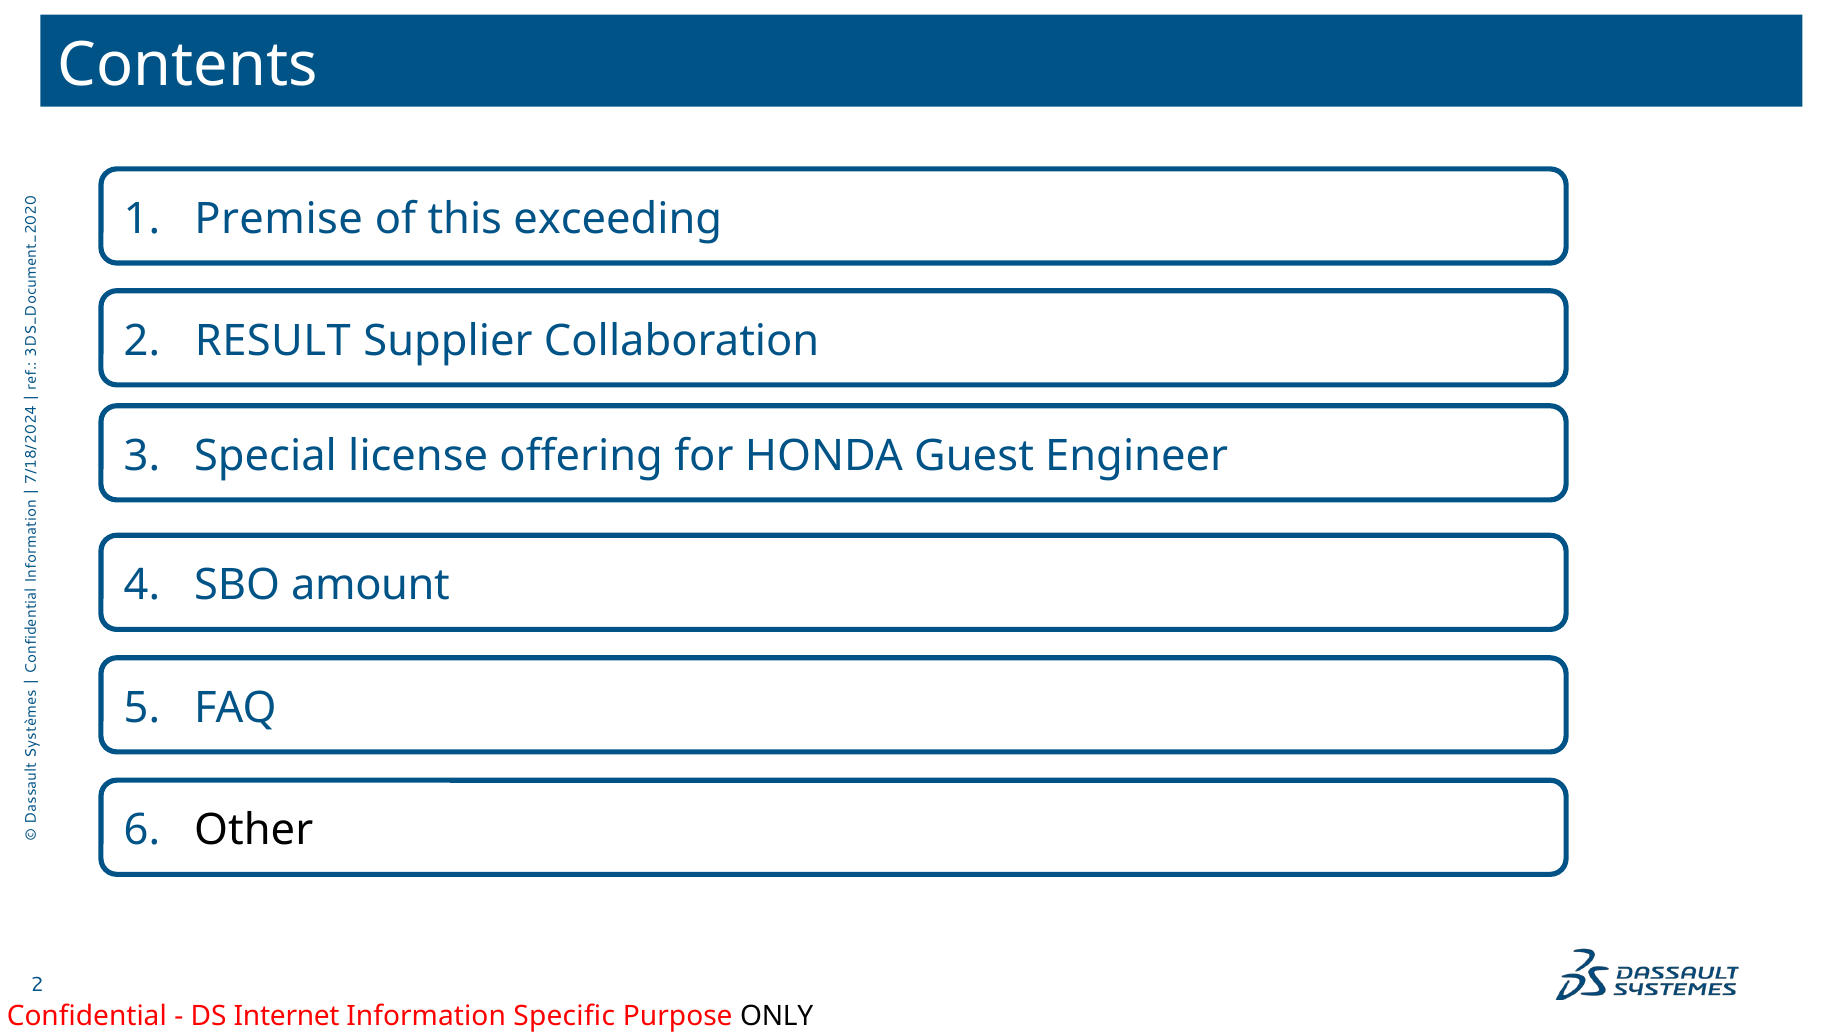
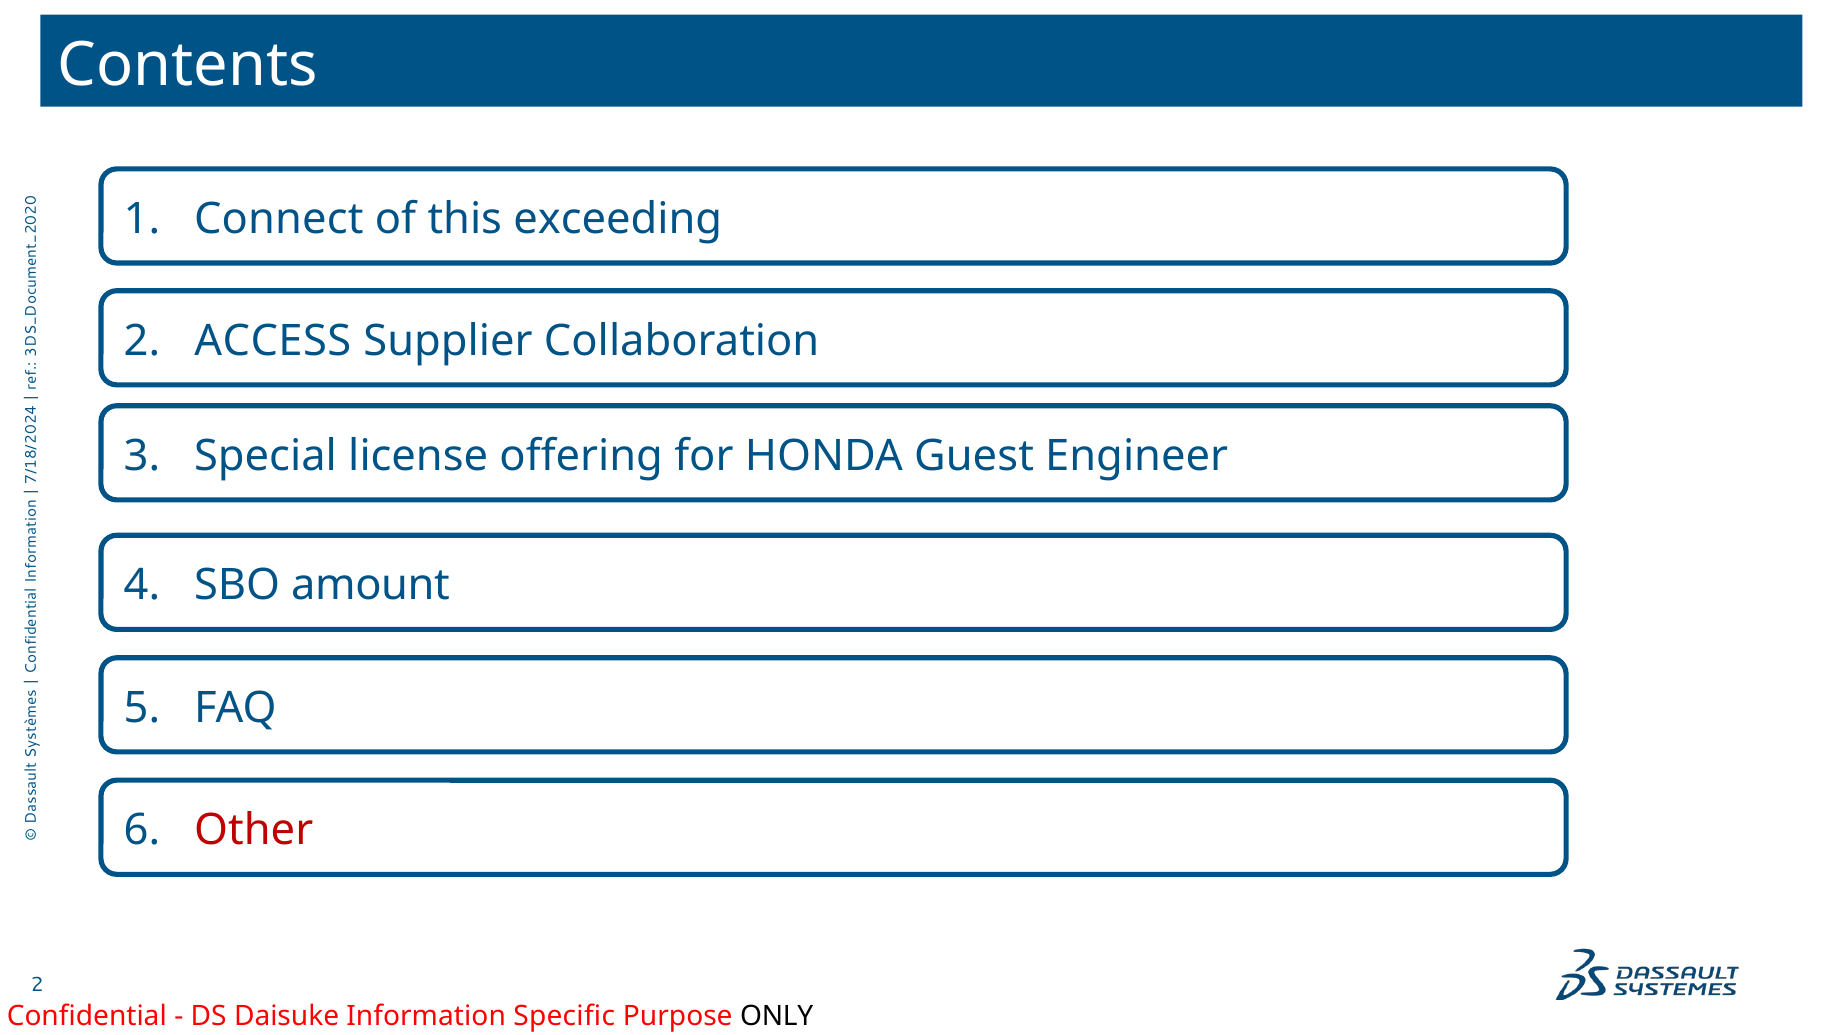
Premise: Premise -> Connect (279, 219)
RESULT: RESULT -> ACCESS (273, 341)
Other colour: black -> red (254, 830)
Internet: Internet -> Daisuke (287, 1017)
